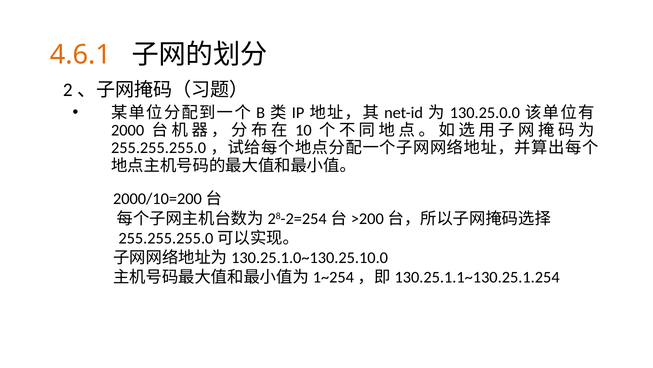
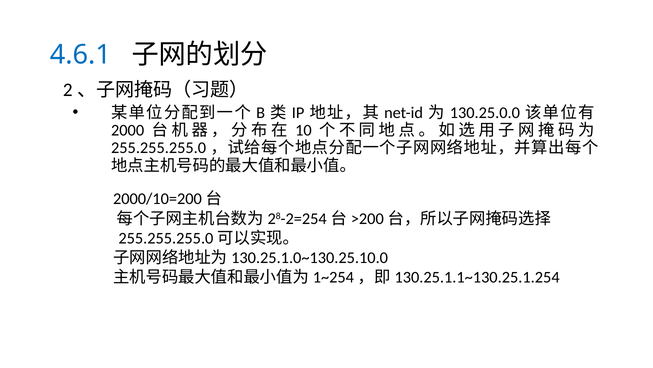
4.6.1 colour: orange -> blue (80, 55)
